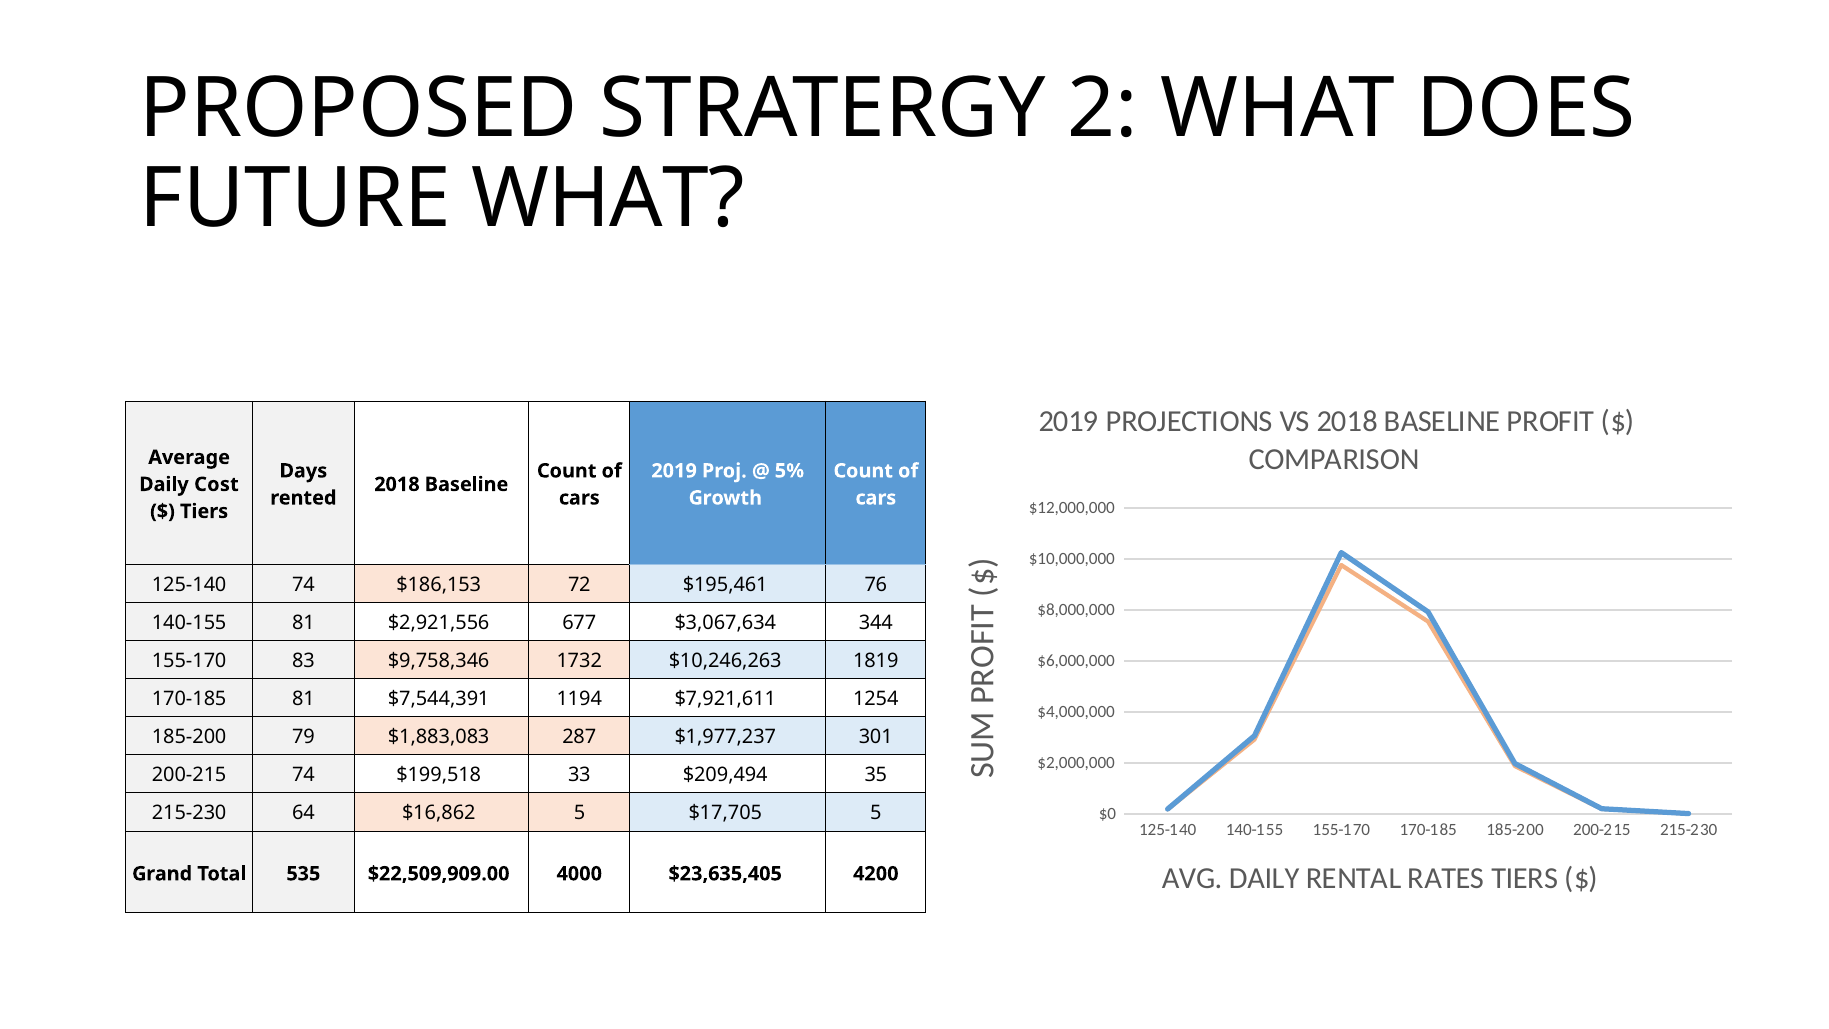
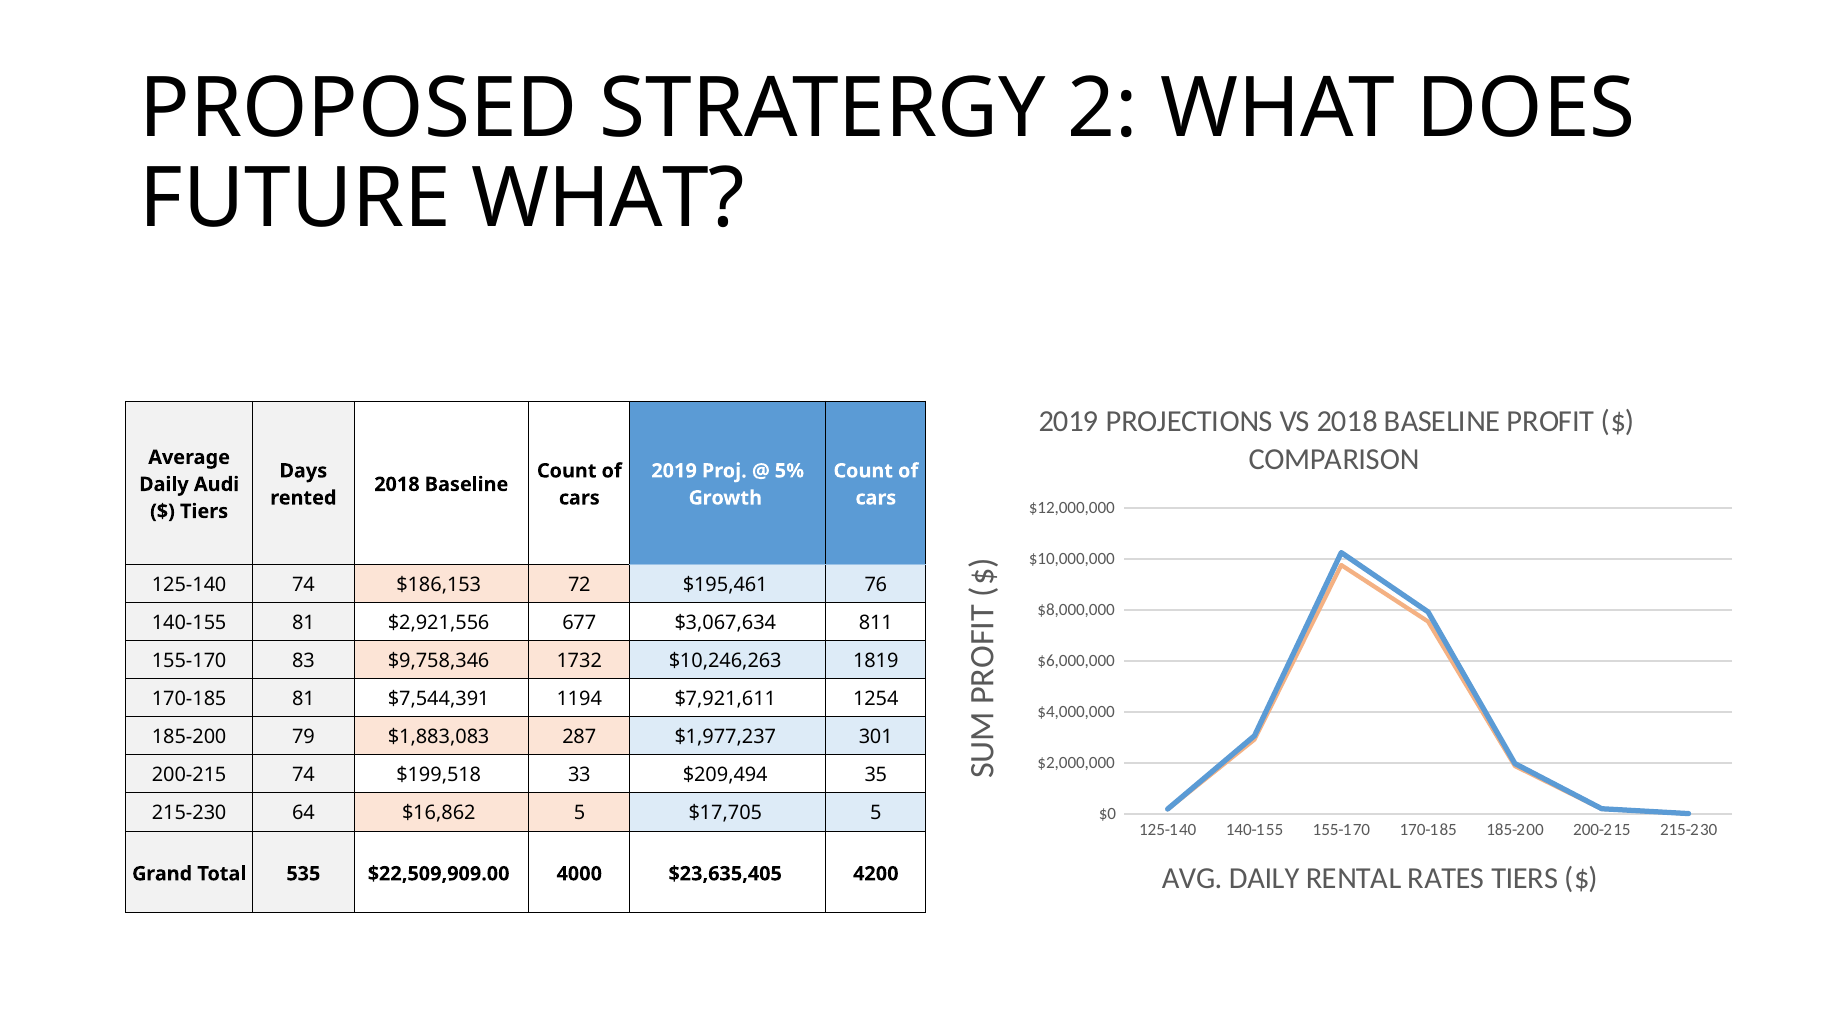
Cost: Cost -> Audi (217, 484)
344: 344 -> 811 (876, 623)
